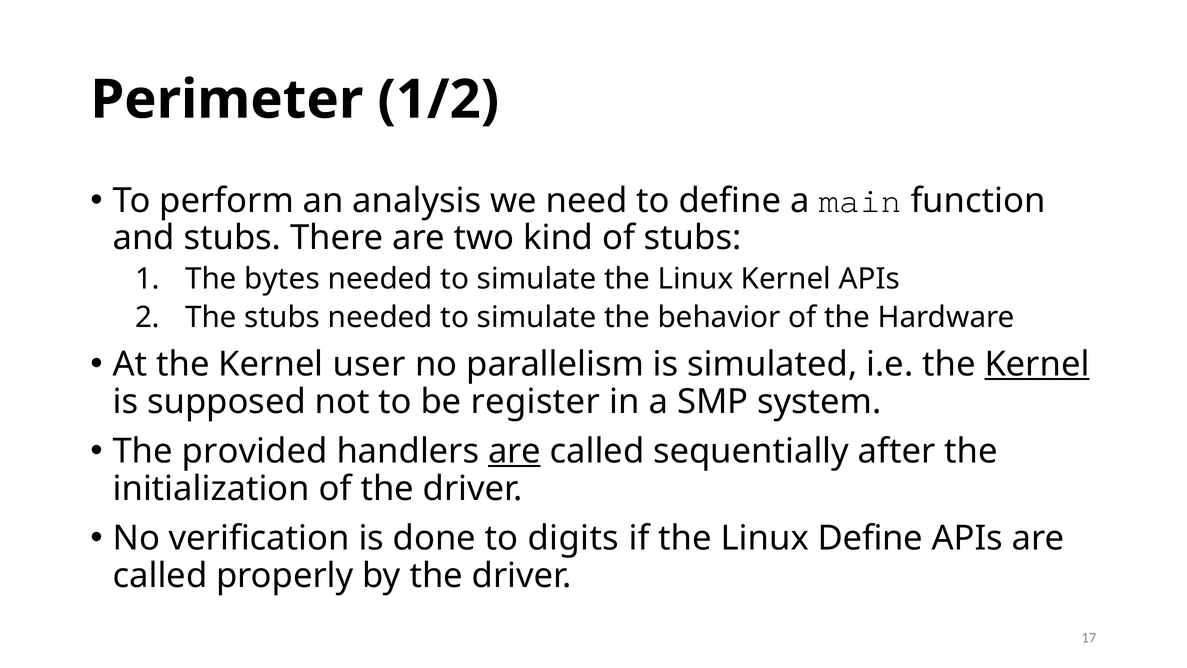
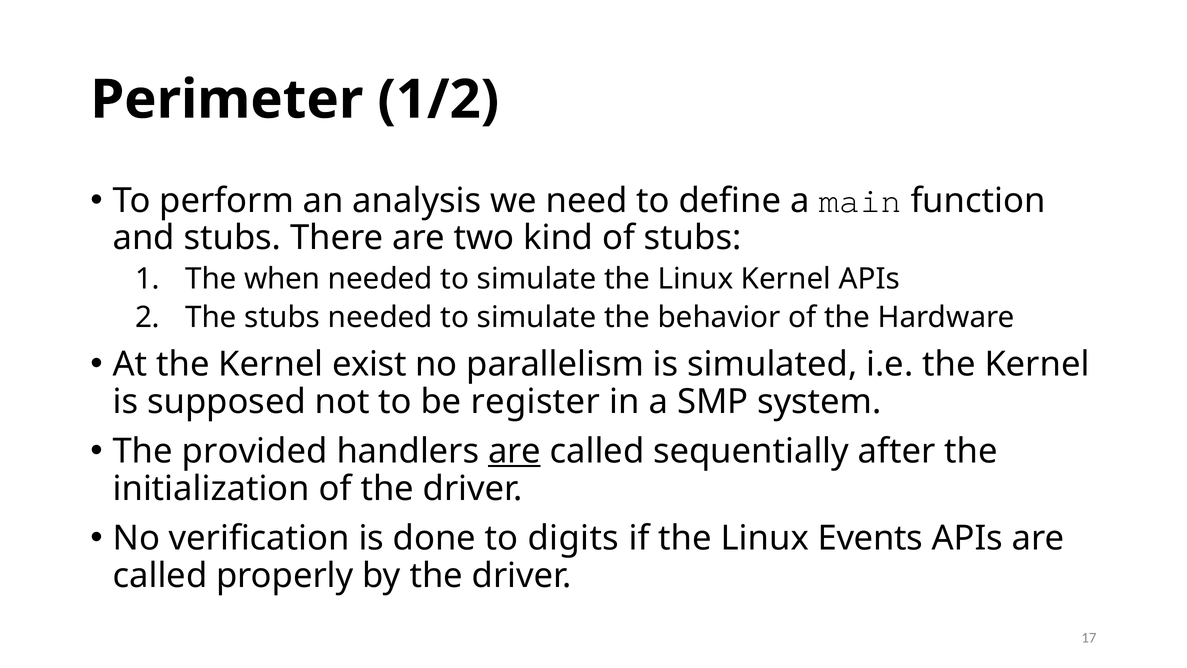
bytes: bytes -> when (282, 279)
user: user -> exist (369, 364)
Kernel underline: present -> none (1037, 364)
Linux Define: Define -> Events (870, 538)
